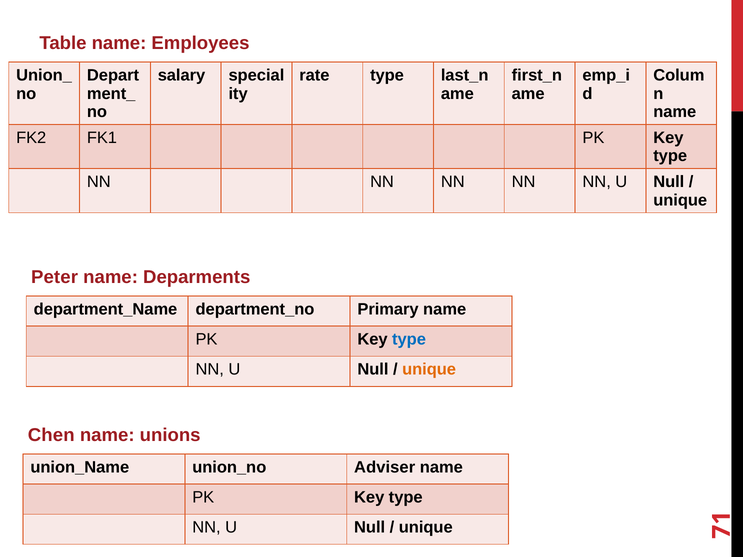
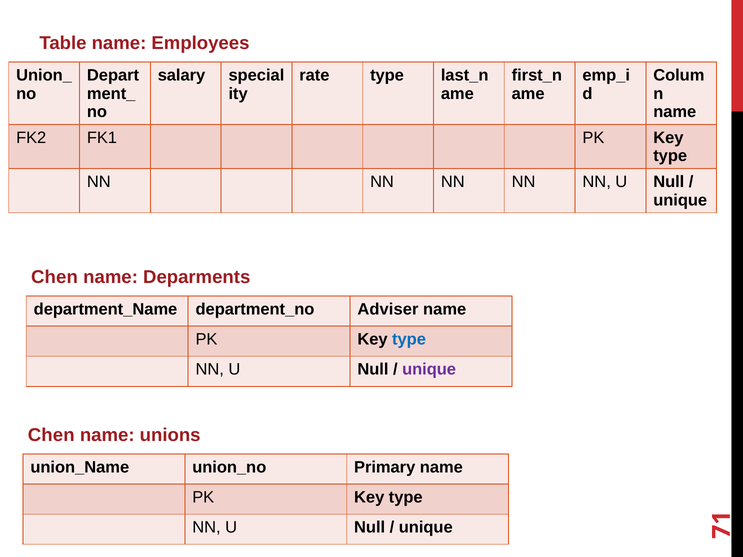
Peter: Peter -> Chen (54, 277)
Primary: Primary -> Adviser (388, 309)
unique colour: orange -> purple (429, 370)
Adviser: Adviser -> Primary (385, 467)
